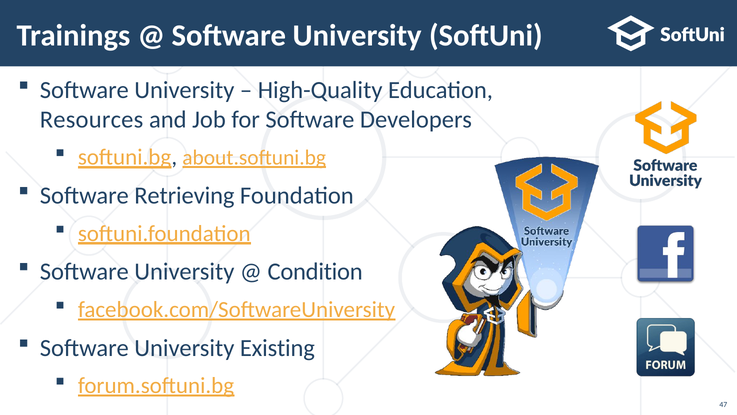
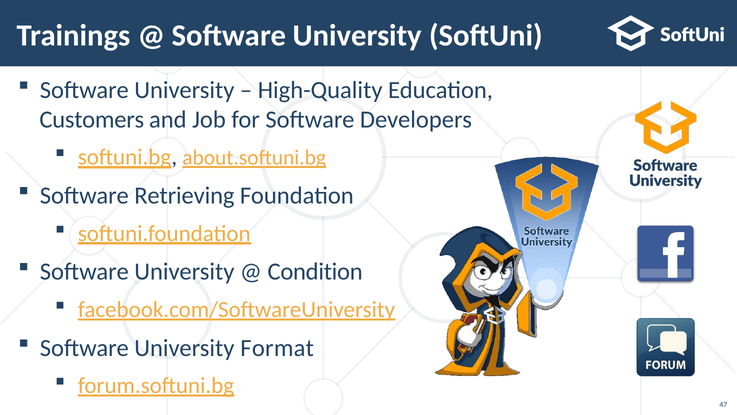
Resources: Resources -> Customers (92, 119)
Existing: Existing -> Format (277, 348)
